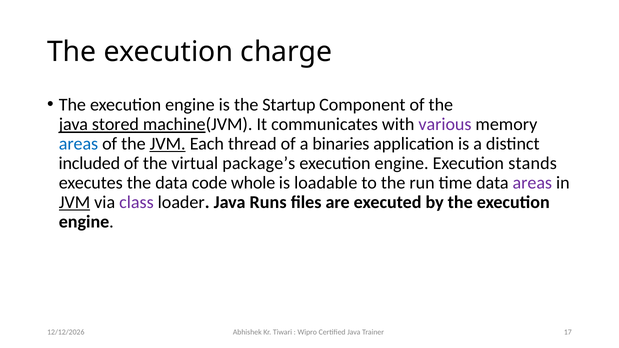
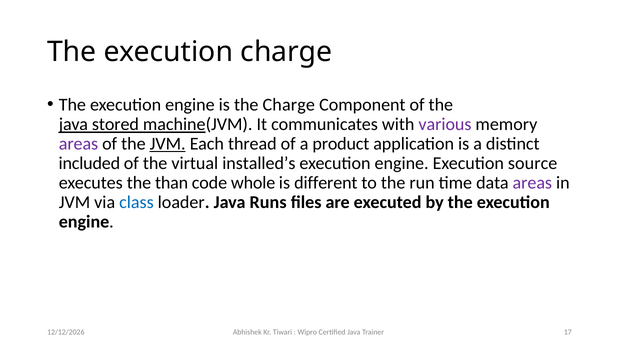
the Startup: Startup -> Charge (289, 105)
areas colour: blue -> purple (78, 144)
binaries: binaries -> product (341, 144)
package’s: package’s -> installed’s (259, 164)
stands: stands -> source (533, 164)
the data: data -> than (172, 183)
loadable: loadable -> different (326, 183)
JVM underline: present -> none (74, 203)
class colour: purple -> blue (136, 203)
